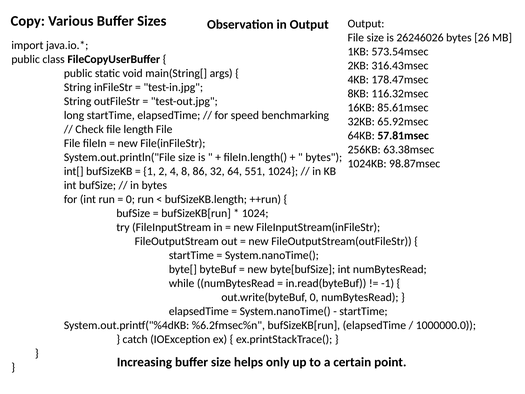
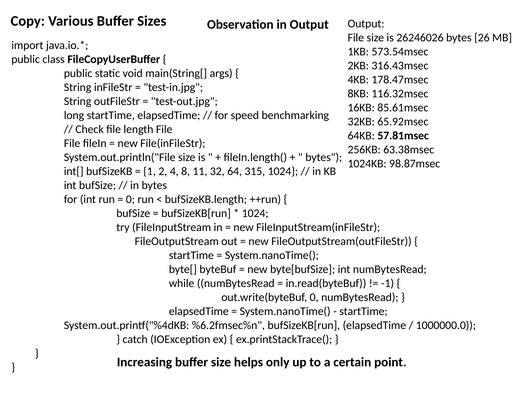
86: 86 -> 11 (200, 171)
551: 551 -> 315 (255, 171)
